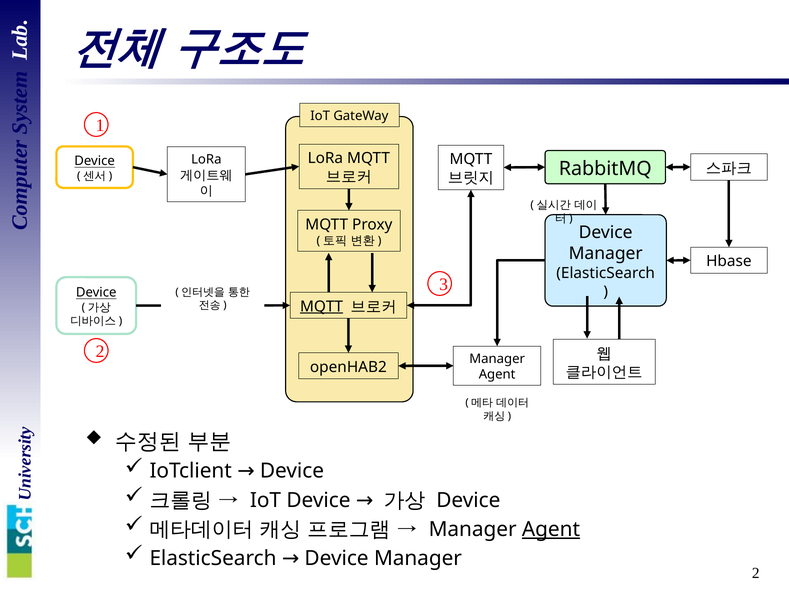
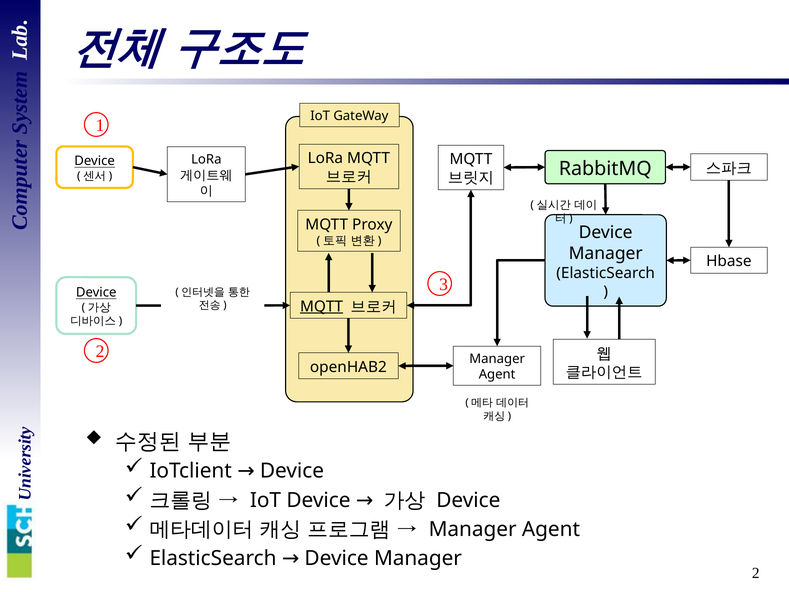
Agent underline: present -> none (551, 529)
